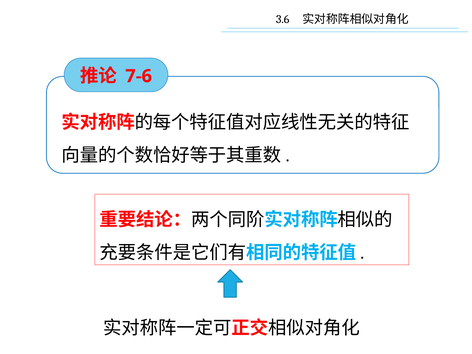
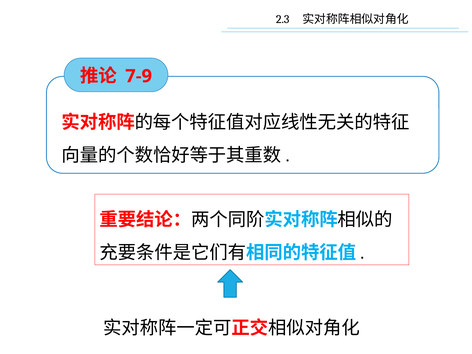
3.6: 3.6 -> 2.3 (283, 19)
7-6: 7-6 -> 7-9 (139, 76)
